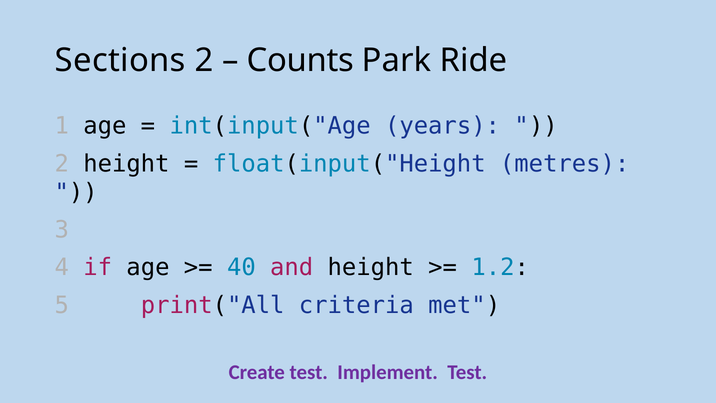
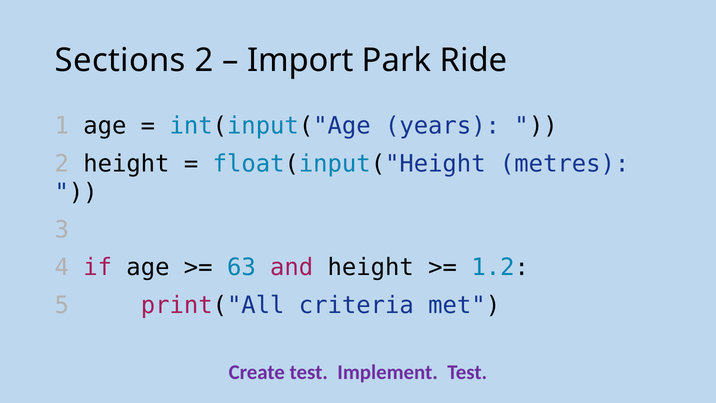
Counts: Counts -> Import (300, 60)
40: 40 -> 63 (241, 267)
